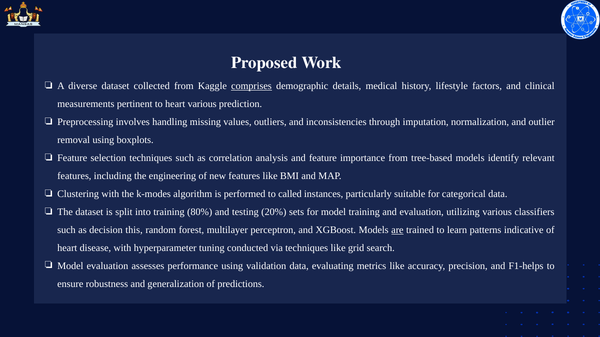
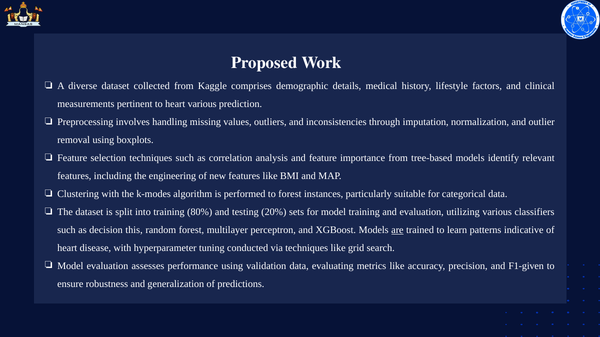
comprises underline: present -> none (251, 86)
to called: called -> forest (290, 194)
F1-helps: F1-helps -> F1-given (526, 266)
